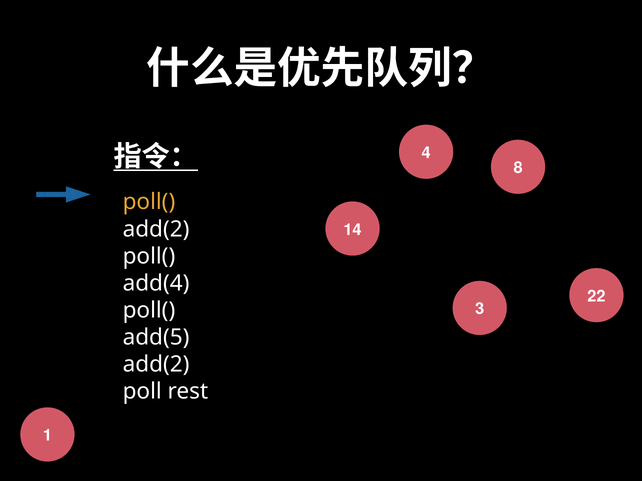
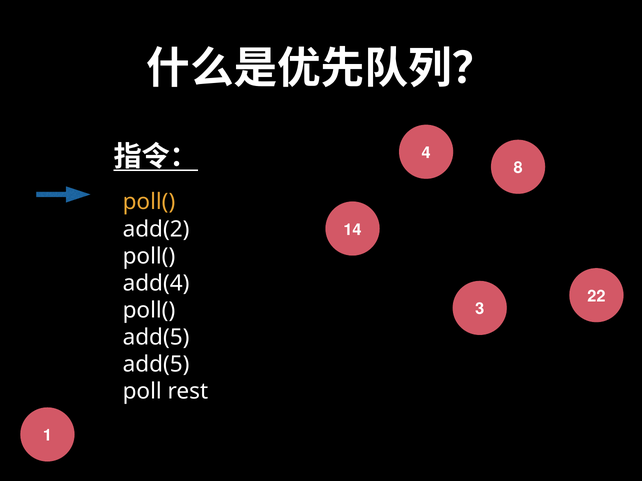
add(2: add(2 -> add(5 (156, 365)
